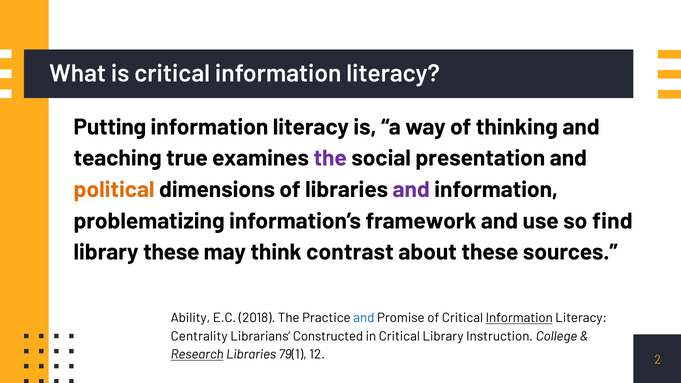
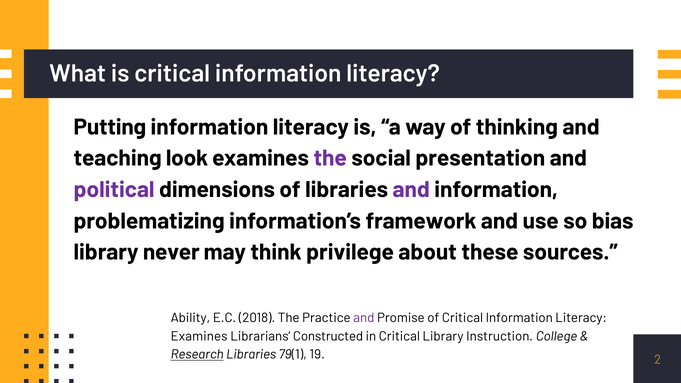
true: true -> look (187, 158)
political colour: orange -> purple (114, 190)
find: find -> bias (613, 221)
library these: these -> never (171, 252)
contrast: contrast -> privilege (350, 252)
and colour: blue -> purple (364, 318)
Information underline: present -> none (519, 318)
Centrality: Centrality -> Examines (199, 336)
12: 12 -> 19 (317, 355)
